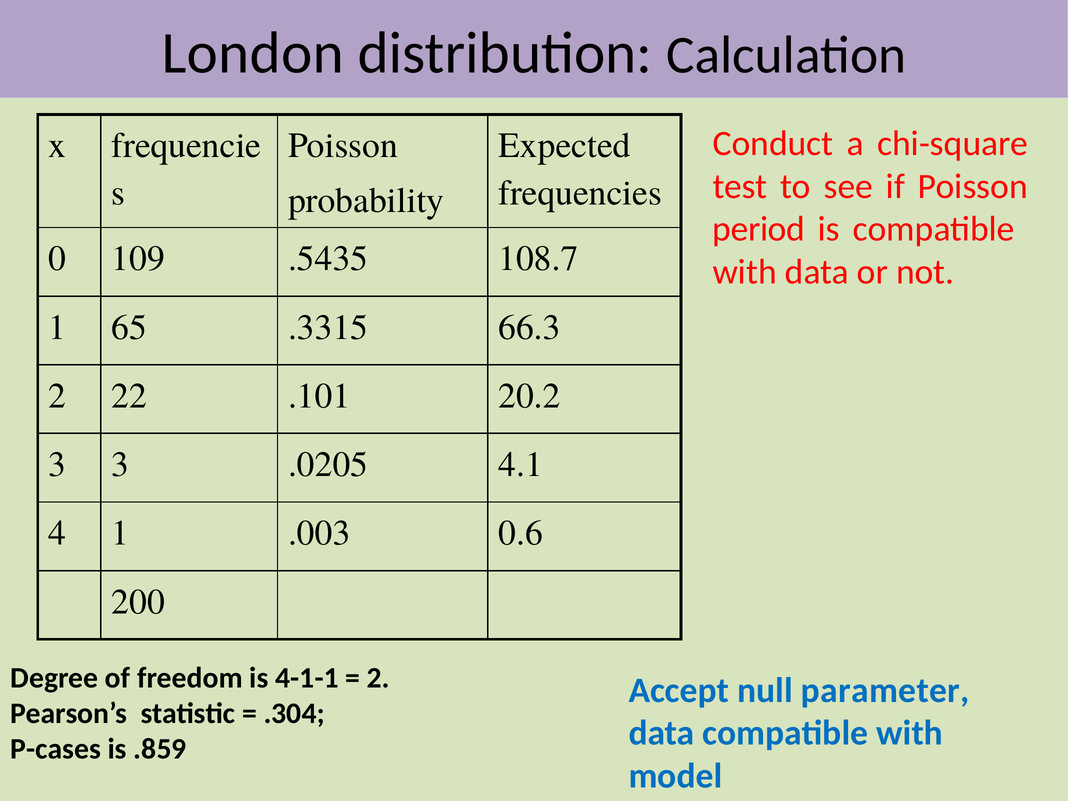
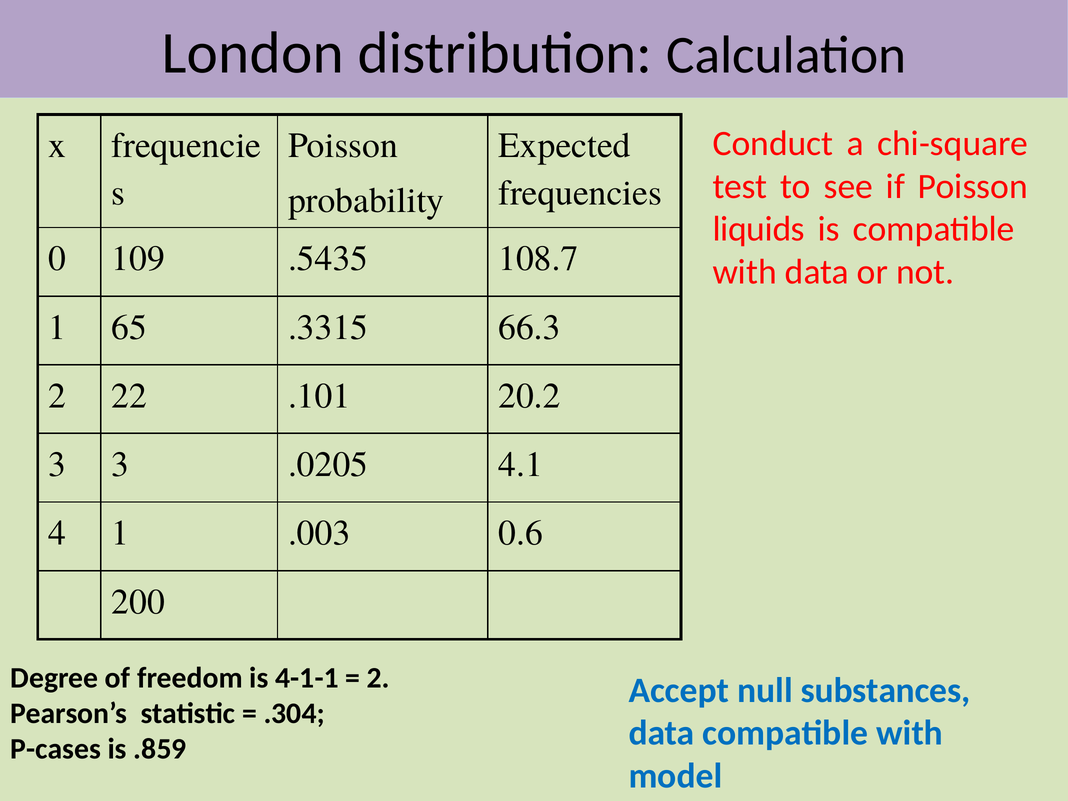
period: period -> liquids (759, 229)
parameter: parameter -> substances (885, 690)
